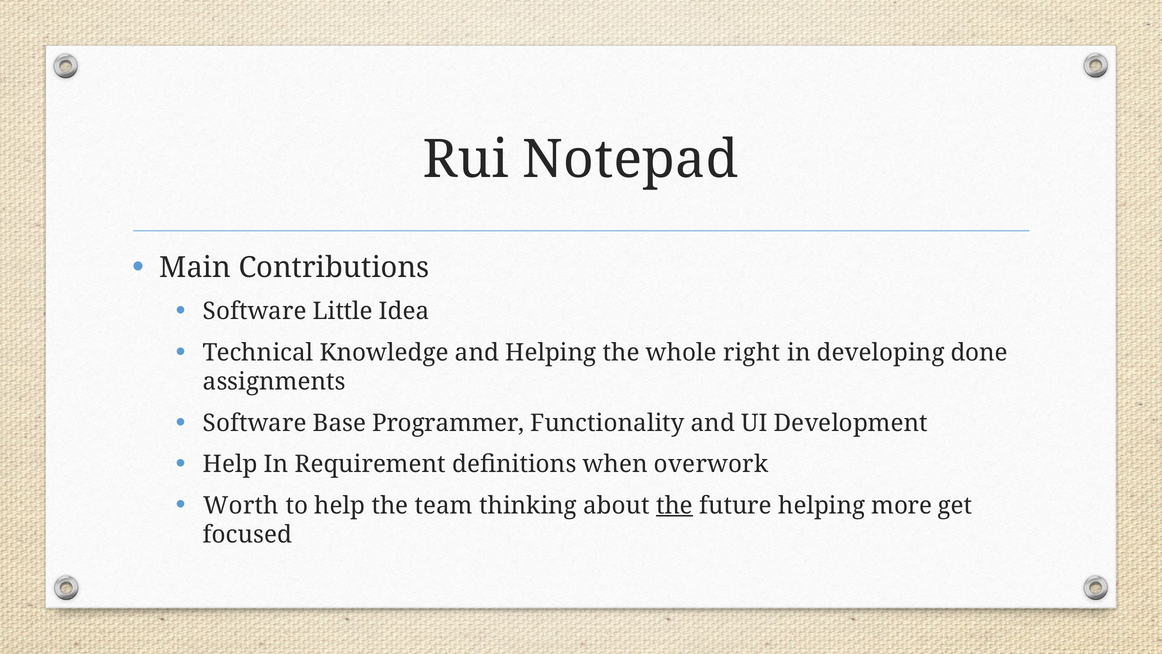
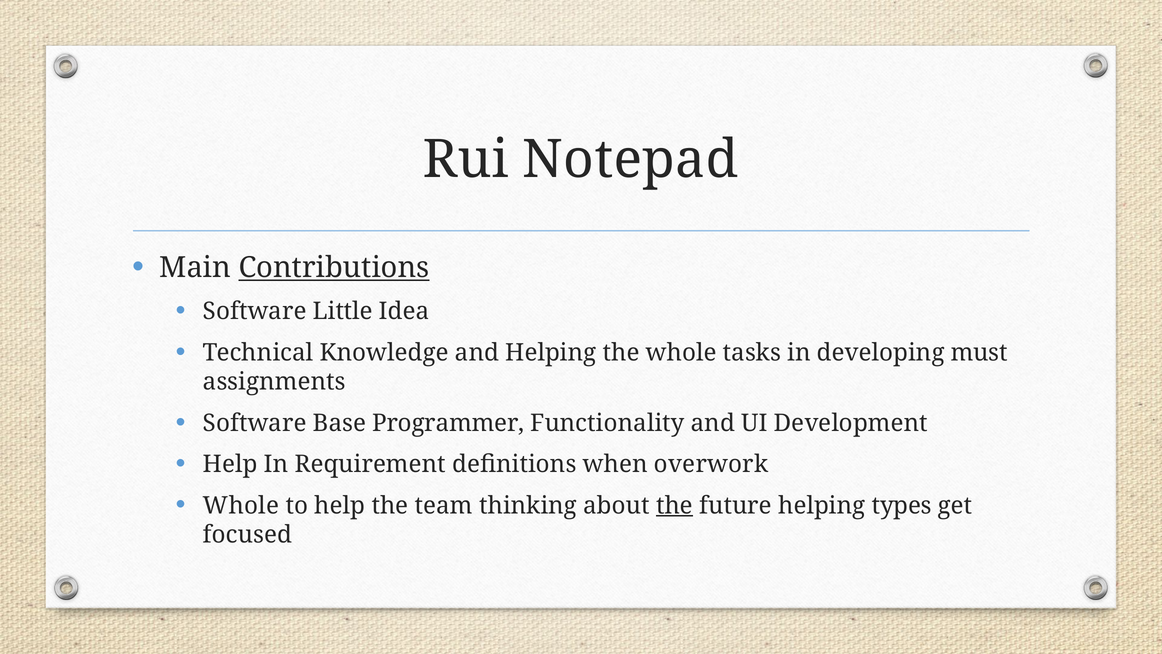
Contributions underline: none -> present (334, 268)
right: right -> tasks (752, 353)
done: done -> must (979, 353)
Worth: Worth -> Whole (241, 505)
more: more -> types (902, 505)
